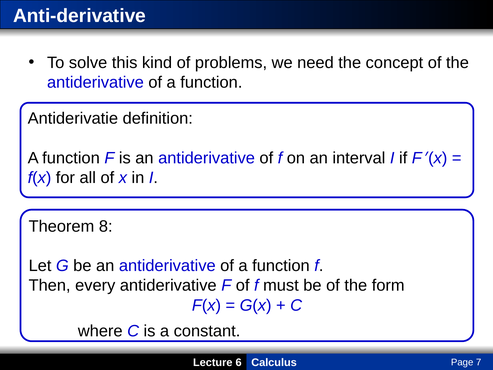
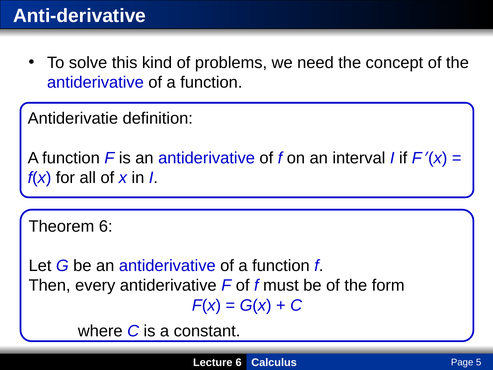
Theorem 8: 8 -> 6 (106, 226)
7: 7 -> 5 (479, 362)
